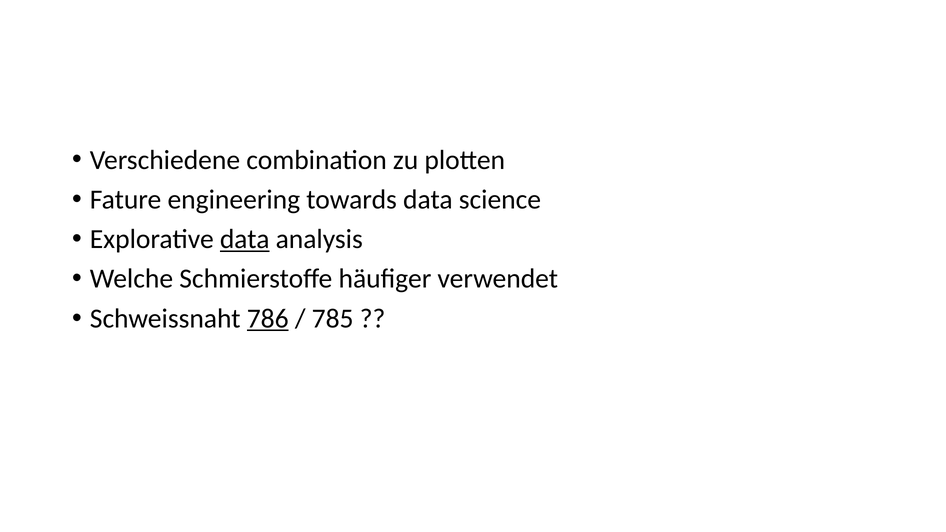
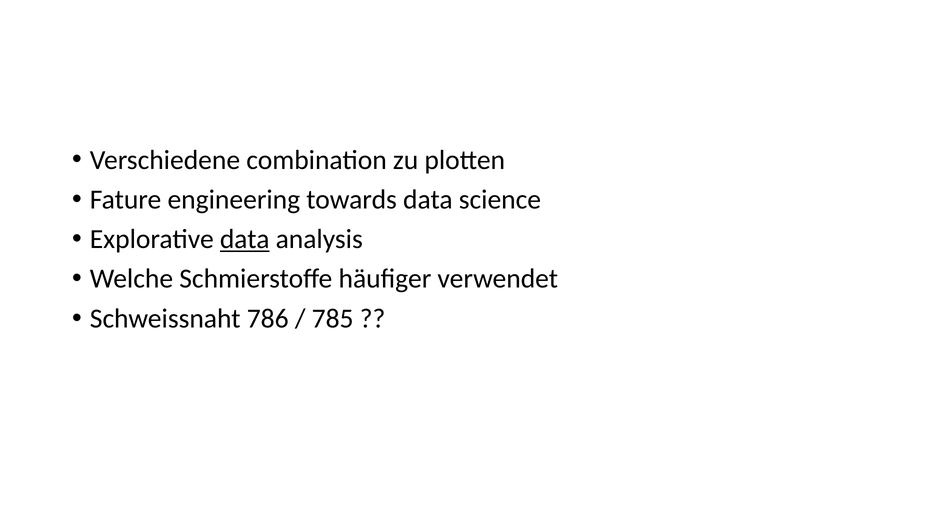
786 underline: present -> none (268, 319)
